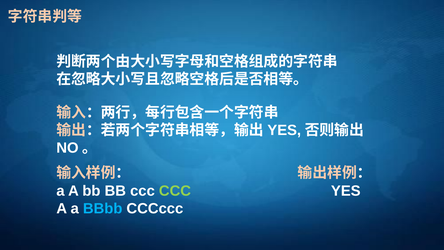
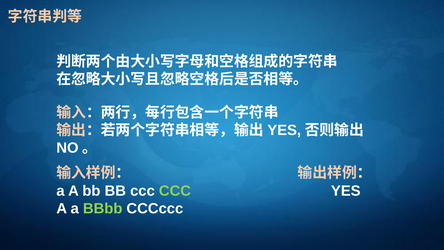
BBbb colour: light blue -> light green (103, 208)
